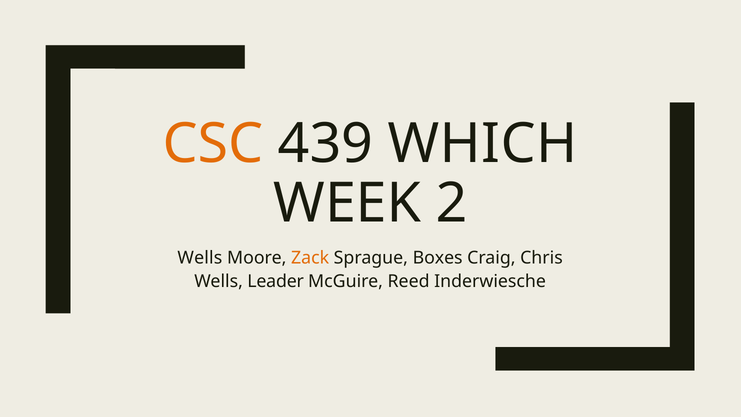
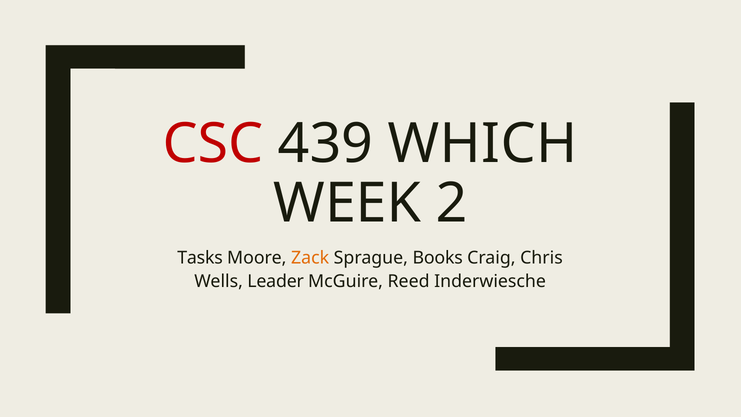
CSC colour: orange -> red (213, 144)
Wells: Wells -> Tasks (200, 258)
Boxes: Boxes -> Books (438, 258)
